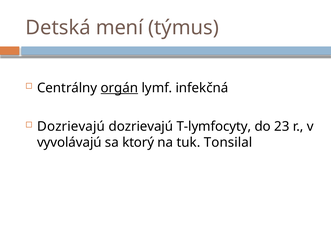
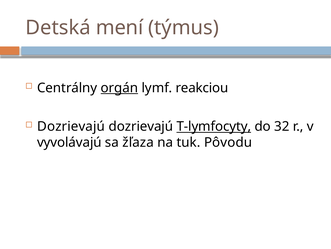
infekčná: infekčná -> reakciou (202, 88)
T-lymfocyty underline: none -> present (214, 126)
23: 23 -> 32 (282, 126)
ktorý: ktorý -> žľaza (138, 142)
Tonsilal: Tonsilal -> Pôvodu (228, 142)
